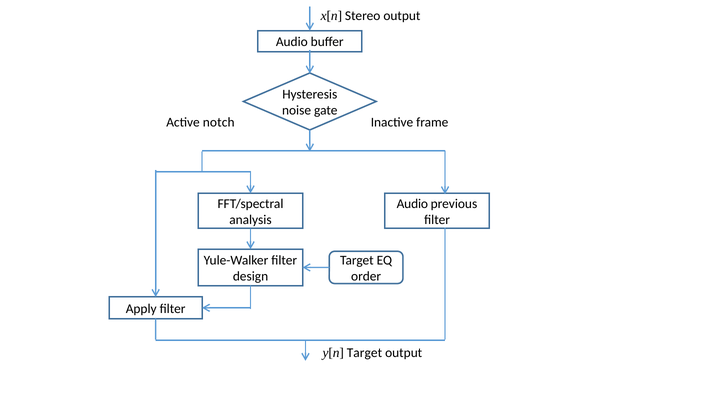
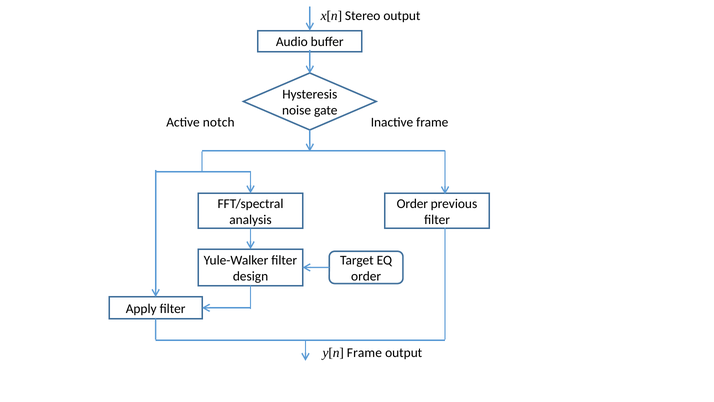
Audio: Audio -> Order (412, 204)
y[n Target: Target -> Frame (364, 353)
